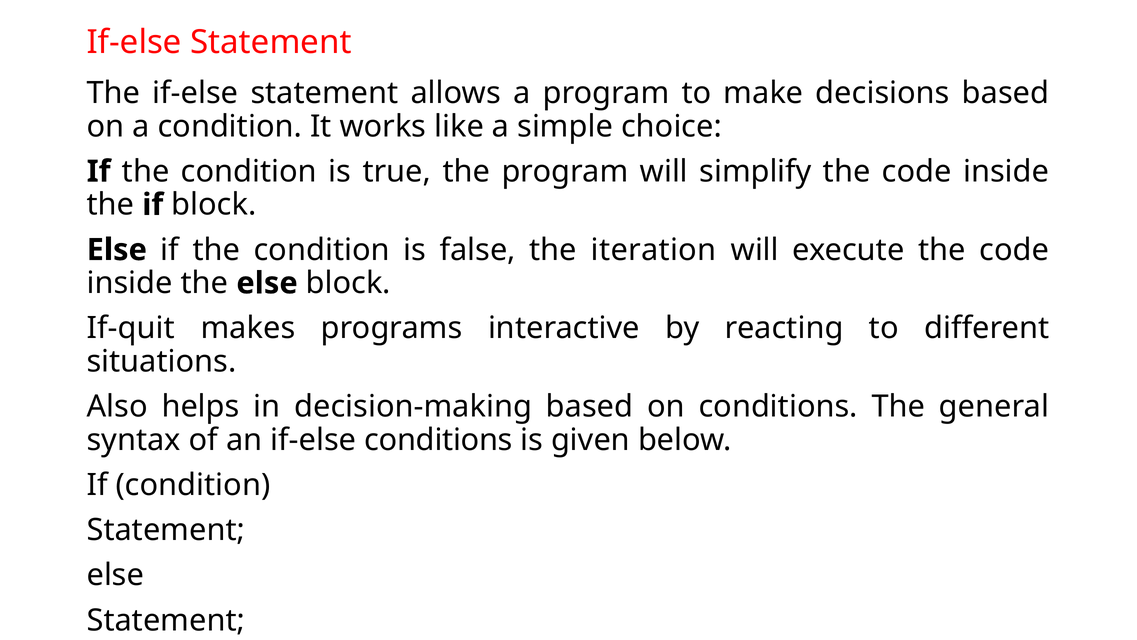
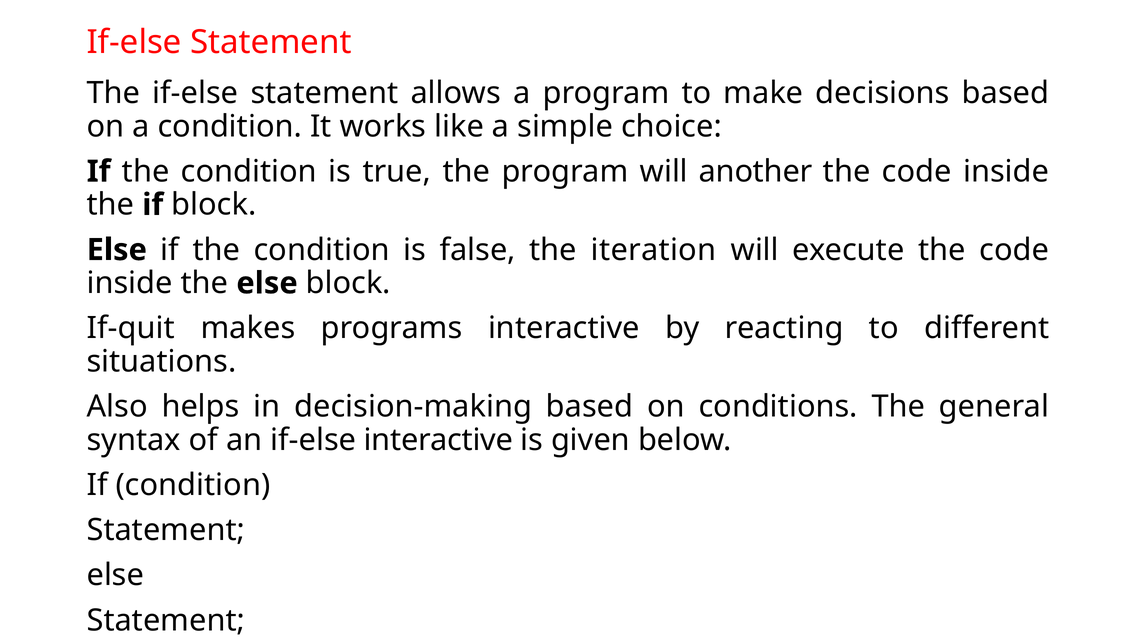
simplify: simplify -> another (756, 171)
if-else conditions: conditions -> interactive (438, 440)
